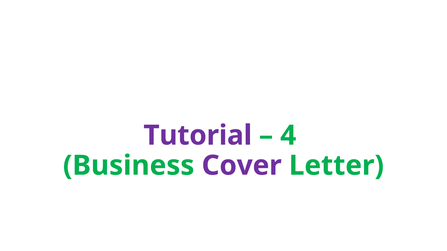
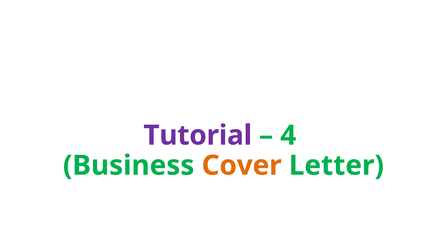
Cover colour: purple -> orange (242, 166)
